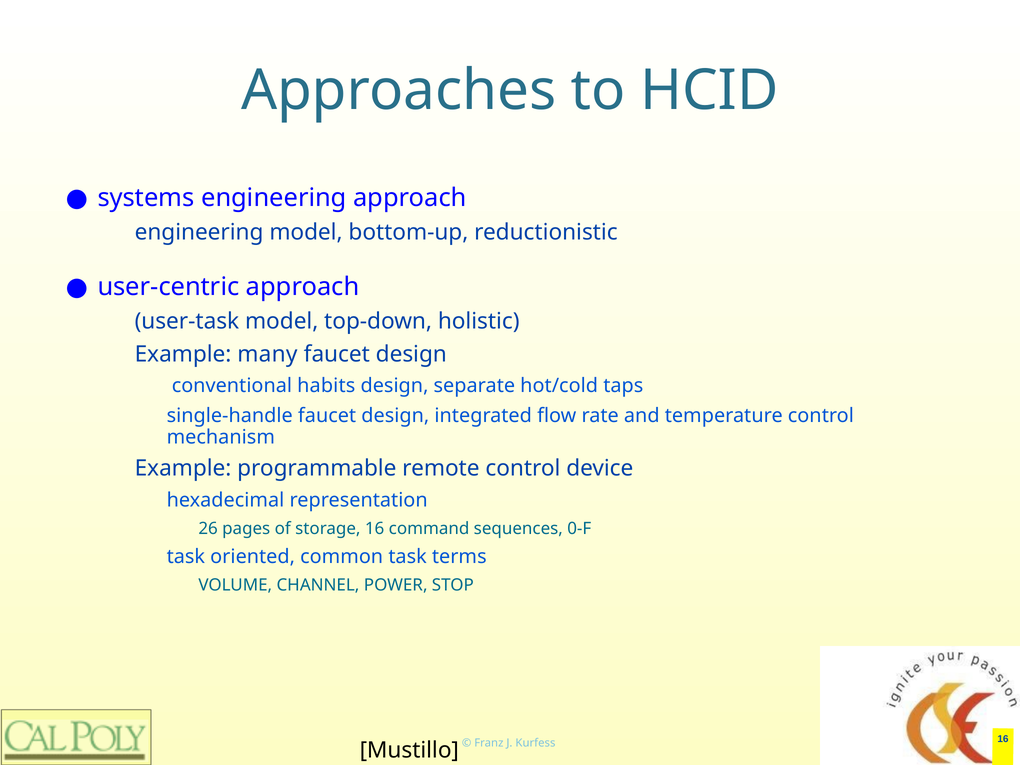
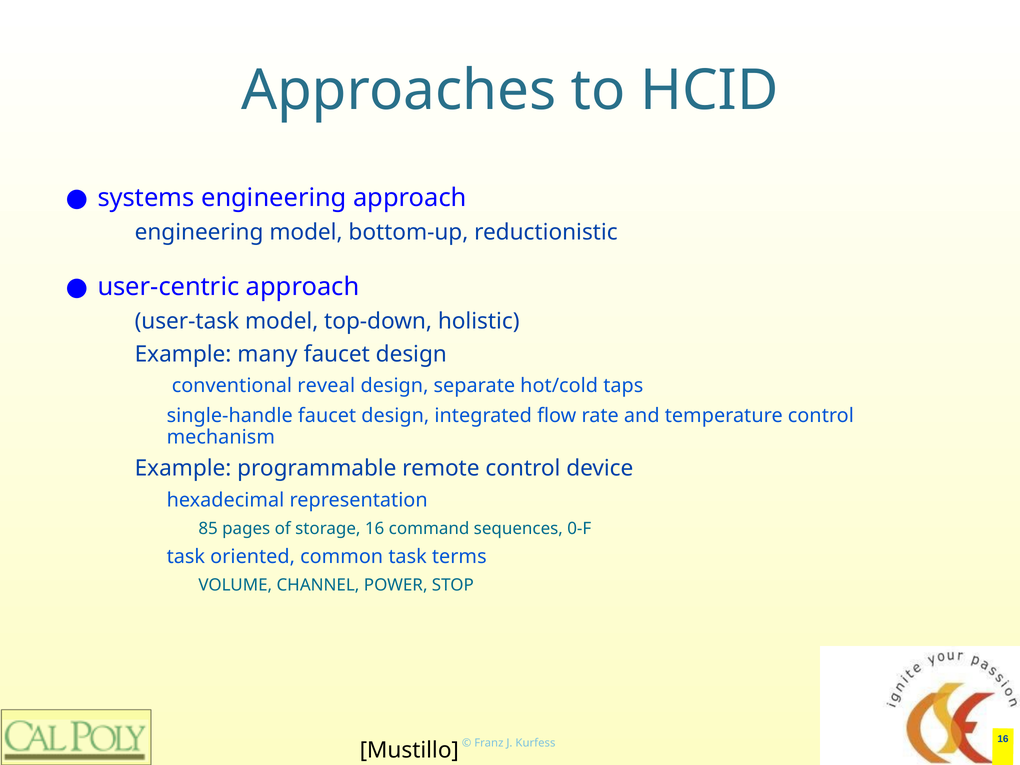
habits: habits -> reveal (326, 386)
26: 26 -> 85 (208, 528)
